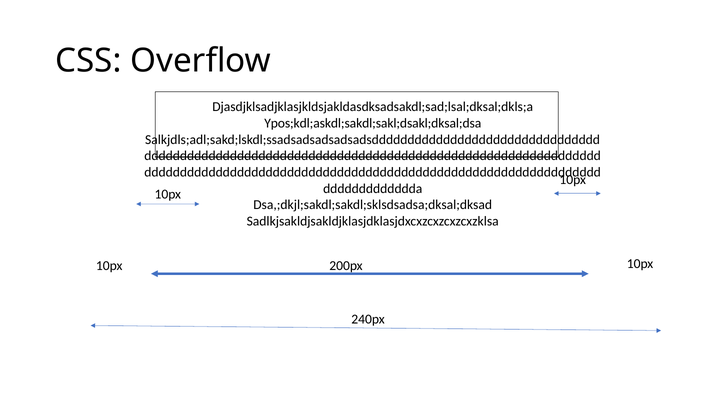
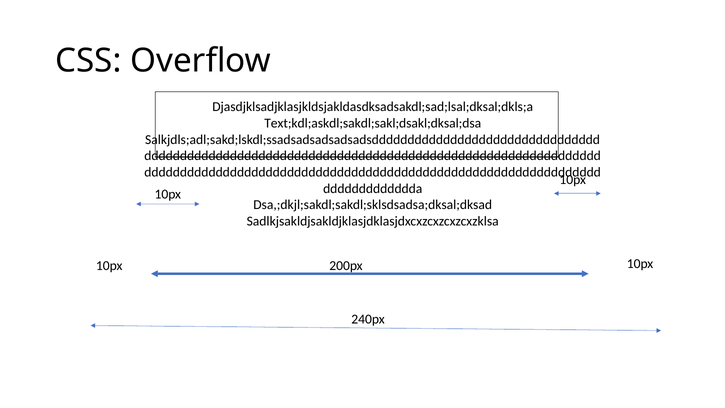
Ypos;kdl;askdl;sakdl;sakl;dsakl;dksal;dsa: Ypos;kdl;askdl;sakdl;sakl;dsakl;dksal;dsa -> Text;kdl;askdl;sakdl;sakl;dsakl;dksal;dsa (373, 123)
